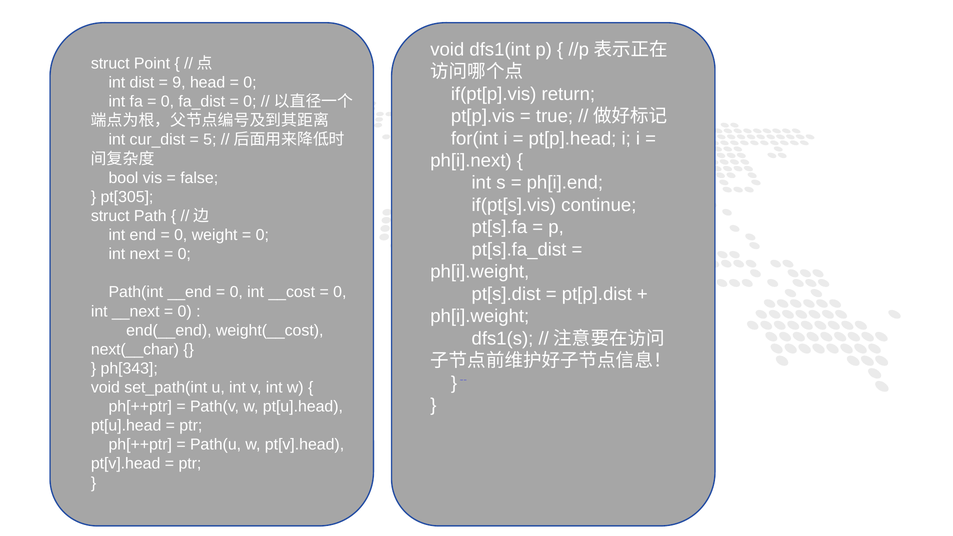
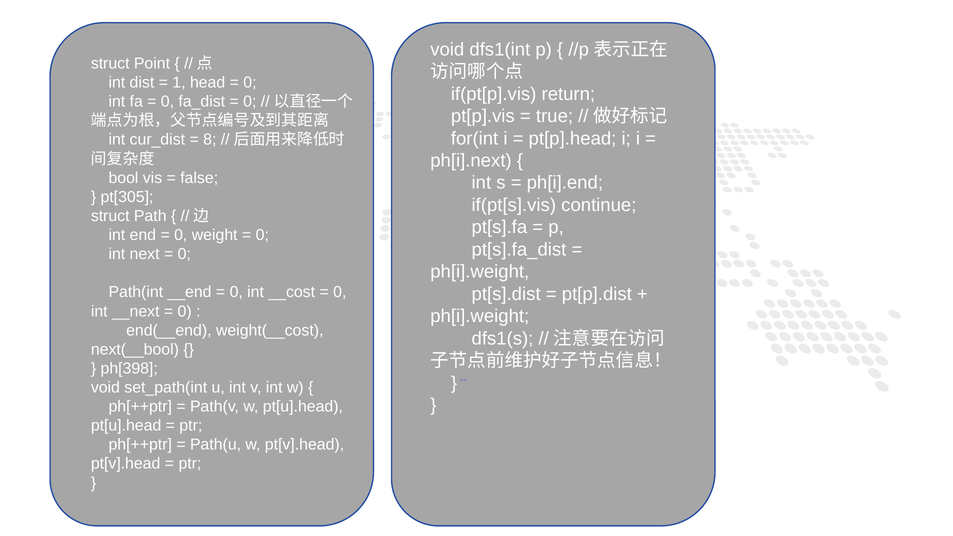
9: 9 -> 1 (179, 83)
5: 5 -> 8 (210, 140)
next(__char: next(__char -> next(__bool (135, 349)
ph[343: ph[343 -> ph[398 (129, 368)
